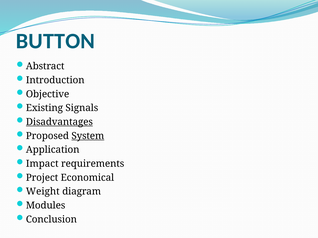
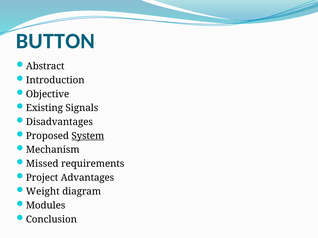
Disadvantages underline: present -> none (59, 122)
Application: Application -> Mechanism (53, 150)
Impact: Impact -> Missed (42, 164)
Economical: Economical -> Advantages (87, 178)
